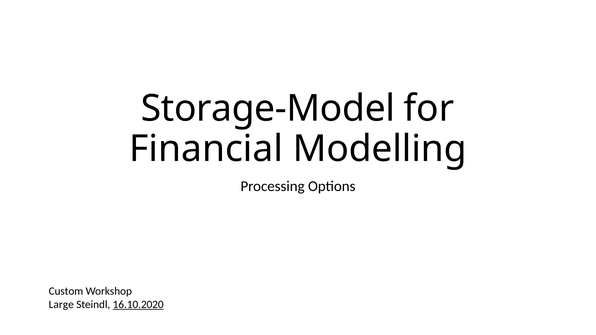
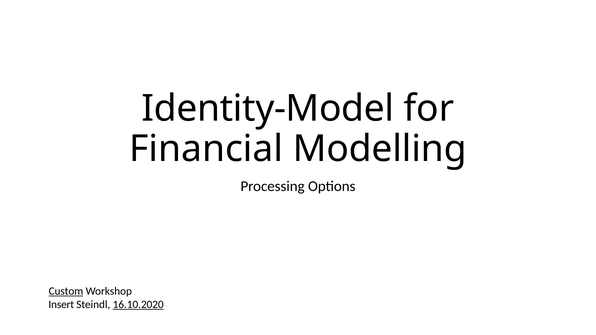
Storage-Model: Storage-Model -> Identity-Model (268, 109)
Custom underline: none -> present (66, 291)
Large: Large -> Insert (61, 305)
